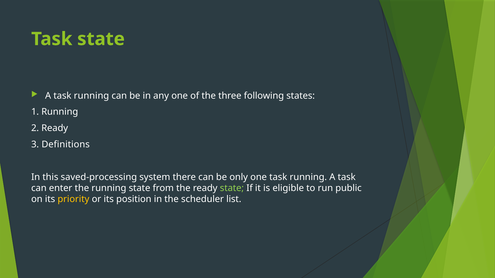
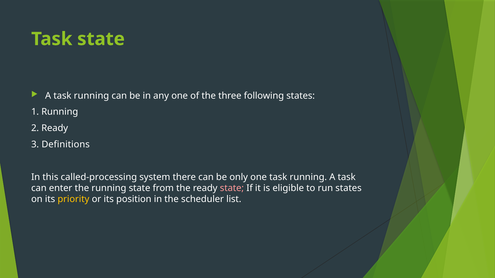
saved-processing: saved-processing -> called-processing (99, 177)
state colour: light green -> pink (232, 188)
run public: public -> states (349, 188)
